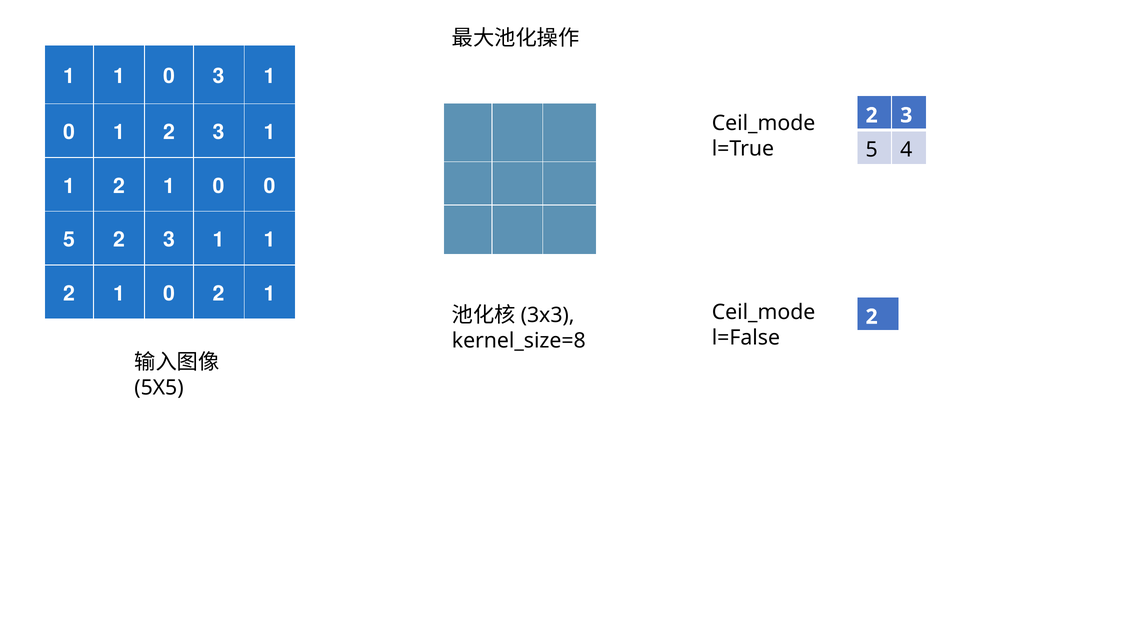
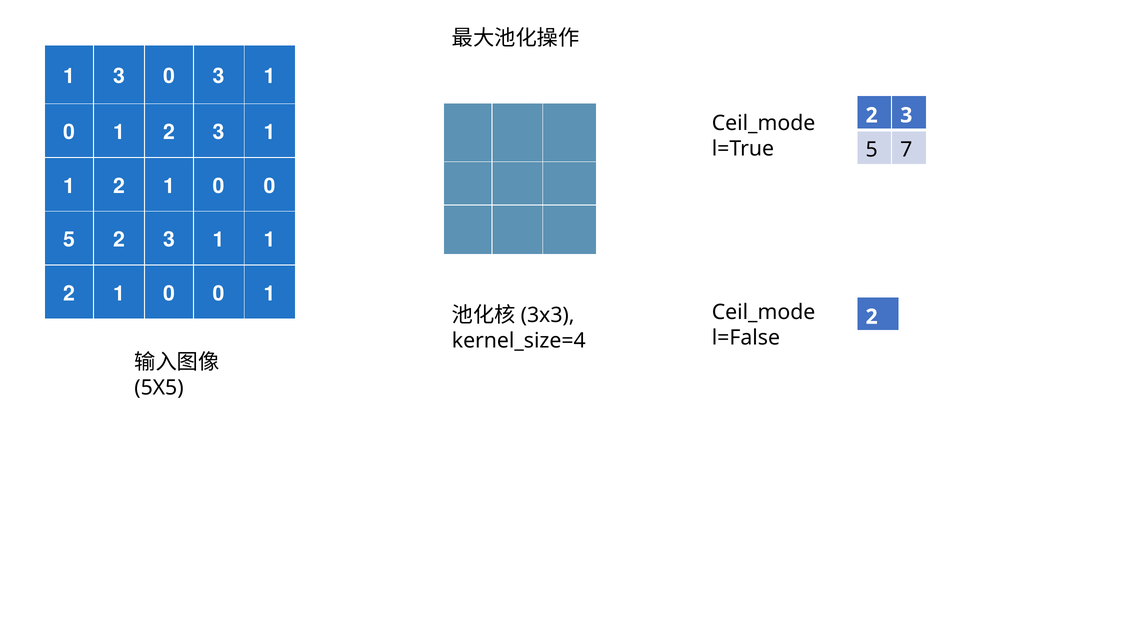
1: 1 -> 3 (119, 76)
4: 4 -> 7 (906, 150)
2: 2 -> 0 (219, 294)
kernel_size=8: kernel_size=8 -> kernel_size=4 (519, 341)
